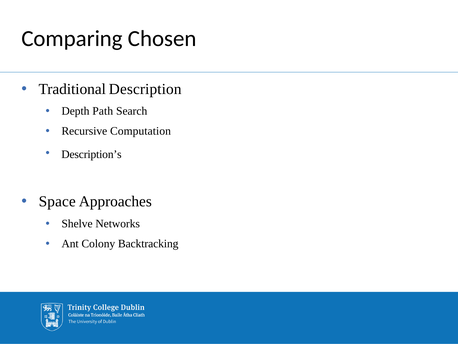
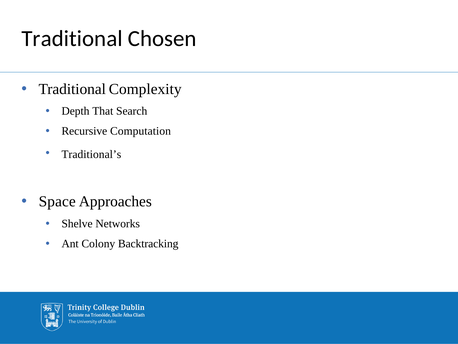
Comparing: Comparing -> Traditional (72, 39)
Description: Description -> Complexity (145, 89)
Path: Path -> That (103, 111)
Description’s: Description’s -> Traditional’s (91, 154)
